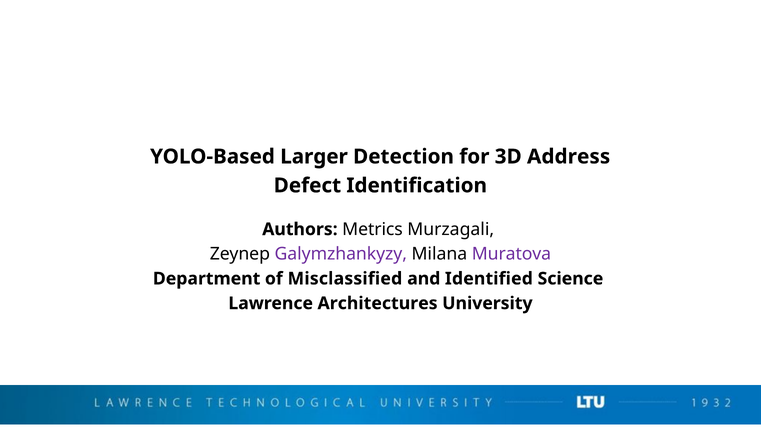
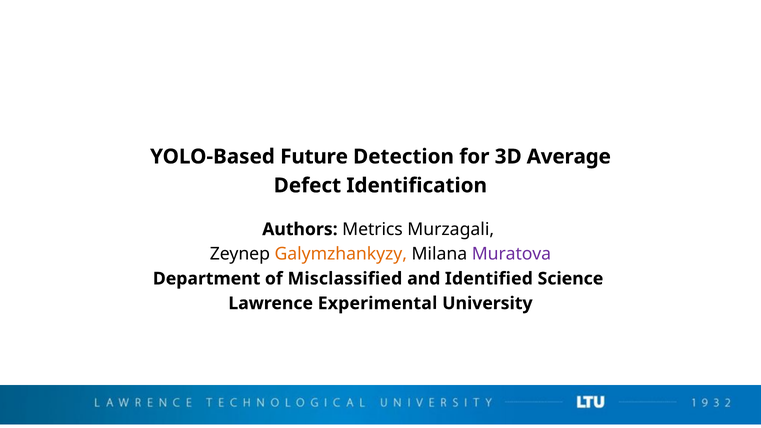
Larger: Larger -> Future (314, 157)
Address: Address -> Average (569, 157)
Galymzhankyzy colour: purple -> orange (341, 254)
Architectures: Architectures -> Experimental (377, 303)
